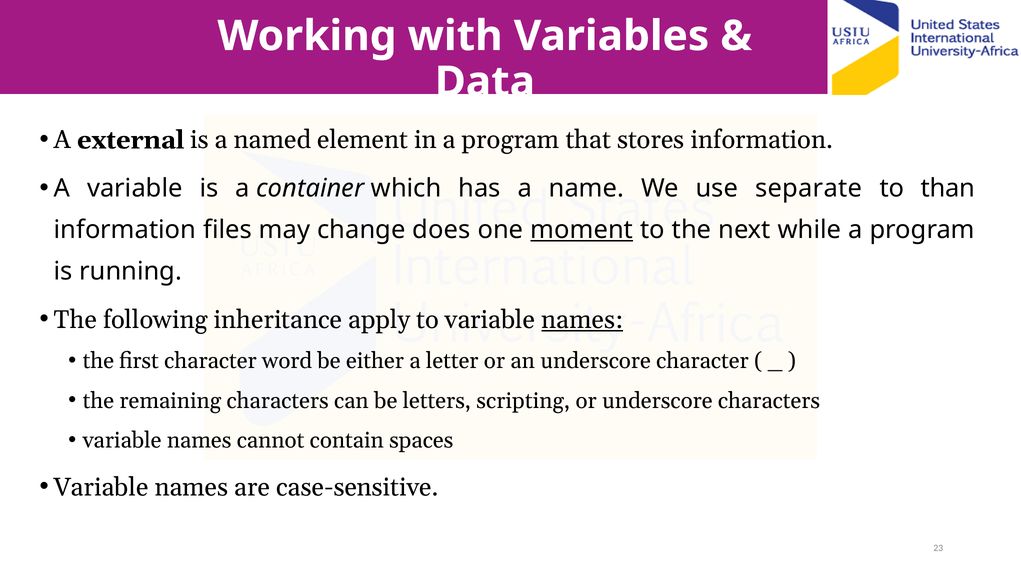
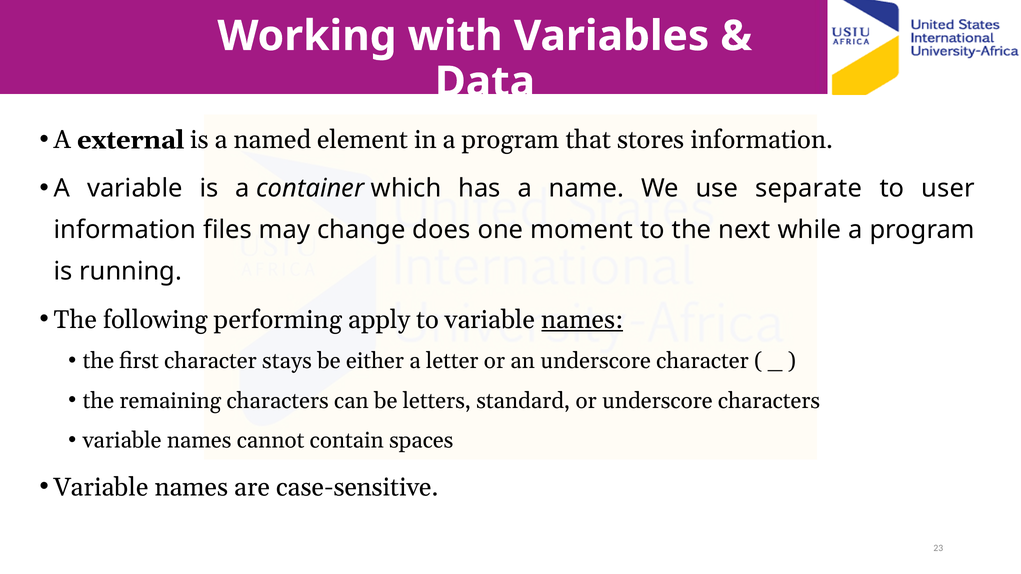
than: than -> user (948, 189)
moment underline: present -> none (582, 230)
inheritance: inheritance -> performing (278, 320)
word: word -> stays (287, 361)
scripting: scripting -> standard (523, 401)
